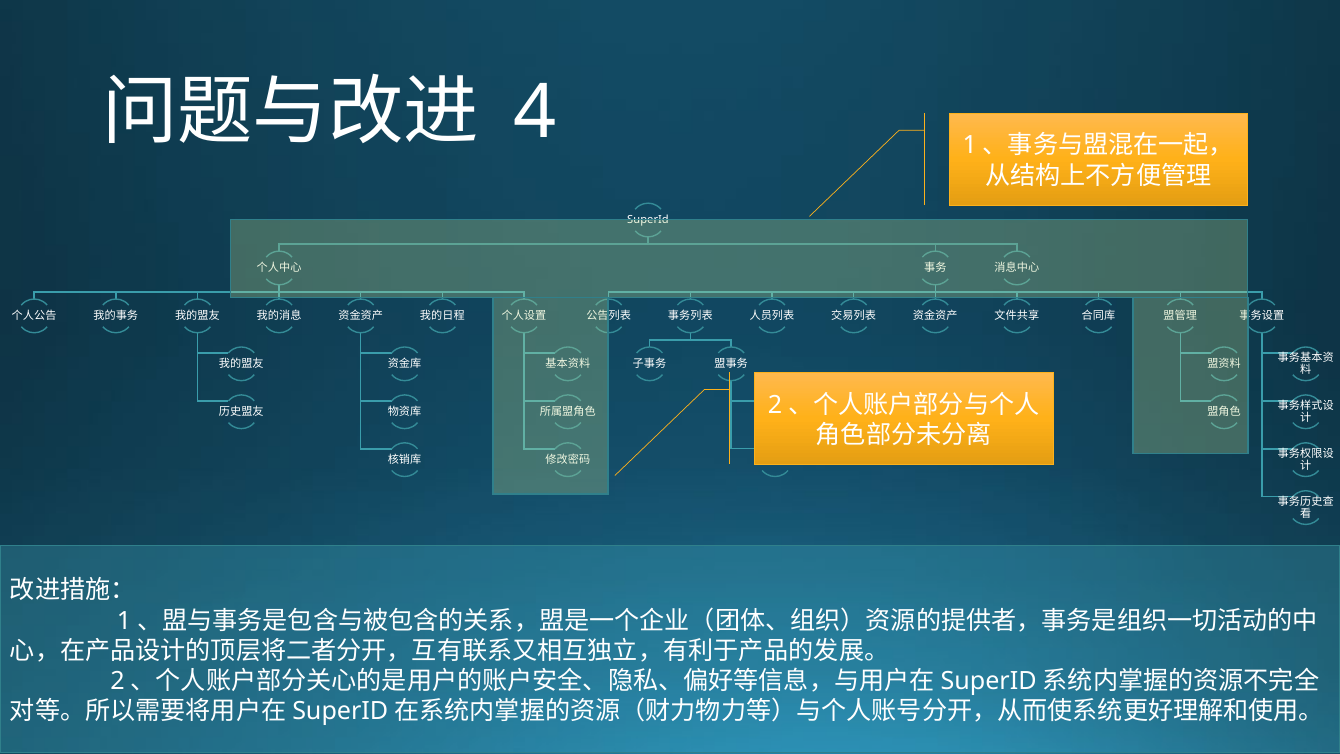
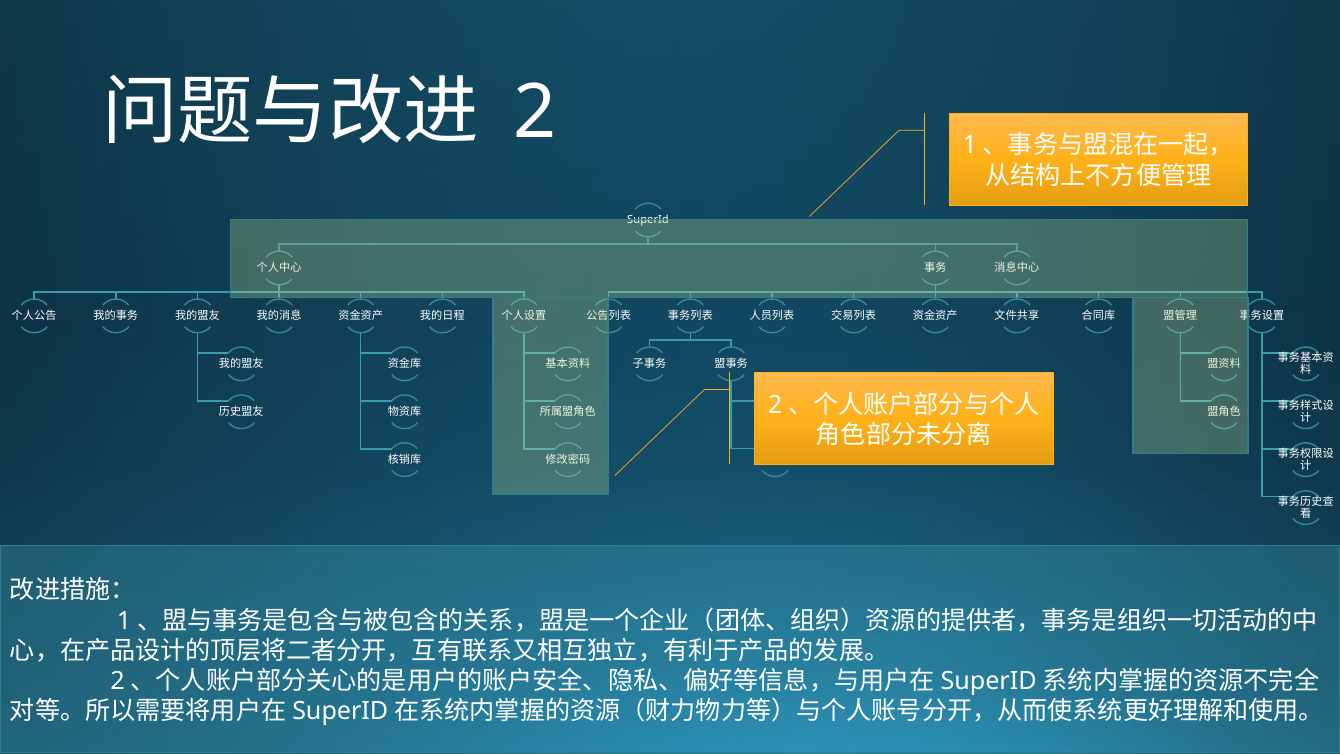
4: 4 -> 2 (535, 113)
